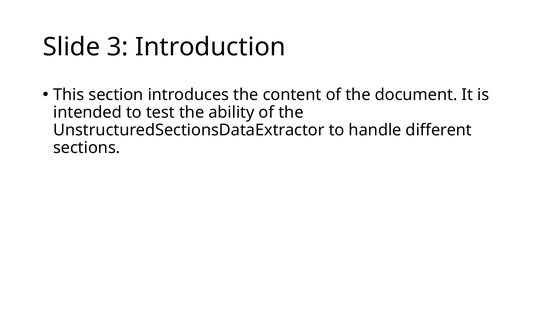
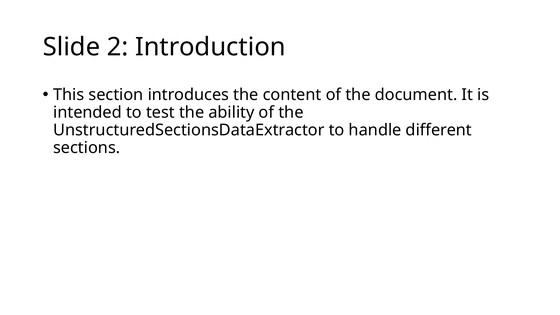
3: 3 -> 2 (118, 47)
